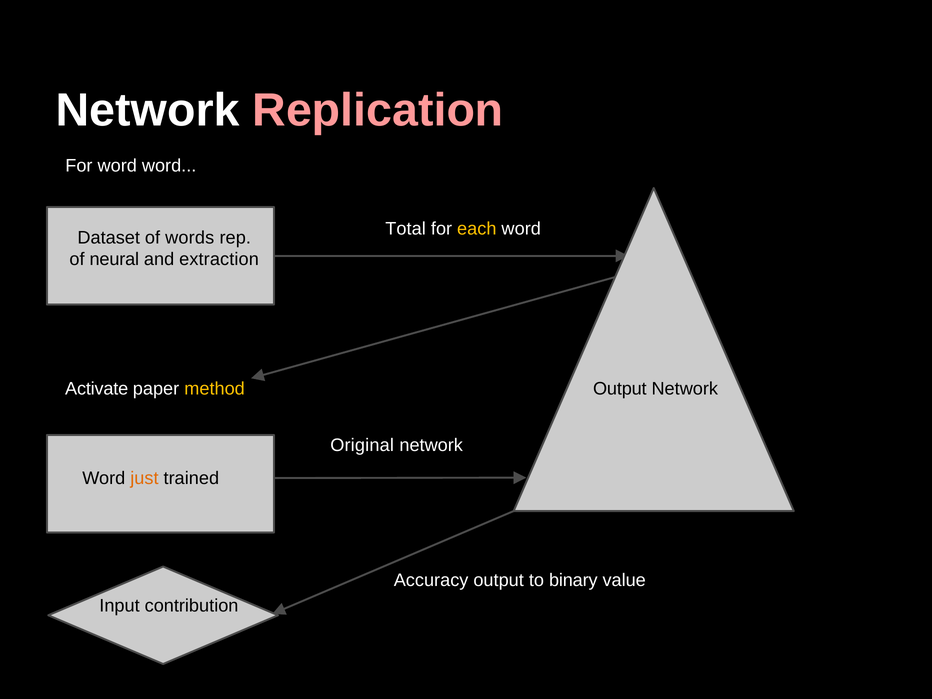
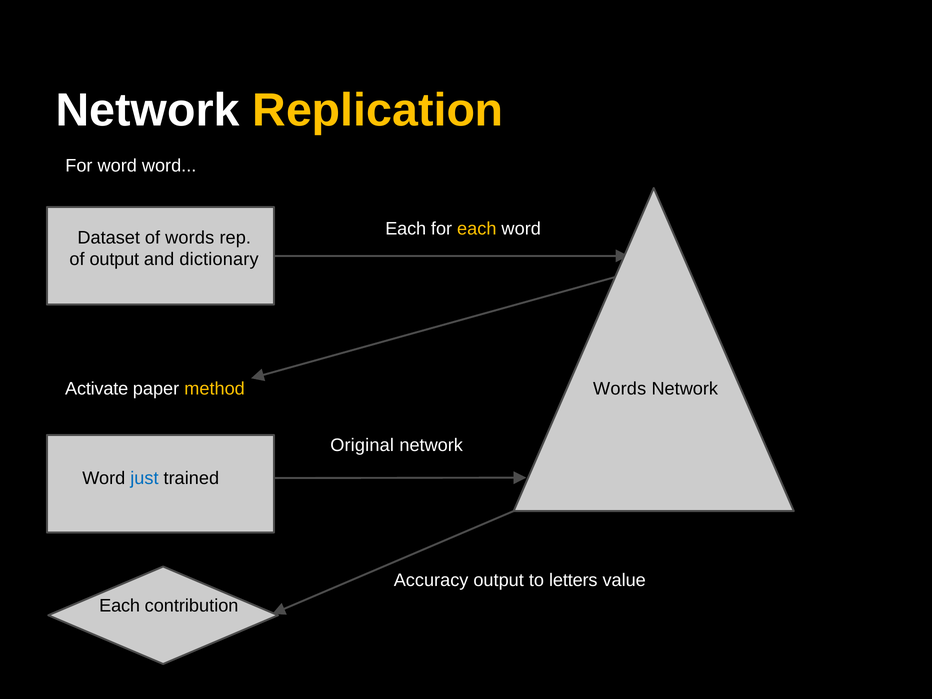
Replication colour: pink -> yellow (378, 110)
Total: Total -> Each (406, 229)
of neural: neural -> output (114, 259)
extraction: extraction -> dictionary (219, 259)
Output: Output -> Words (620, 389)
just colour: orange -> blue (144, 478)
binary: binary -> letters (573, 580)
Input: Input -> Each (120, 606)
